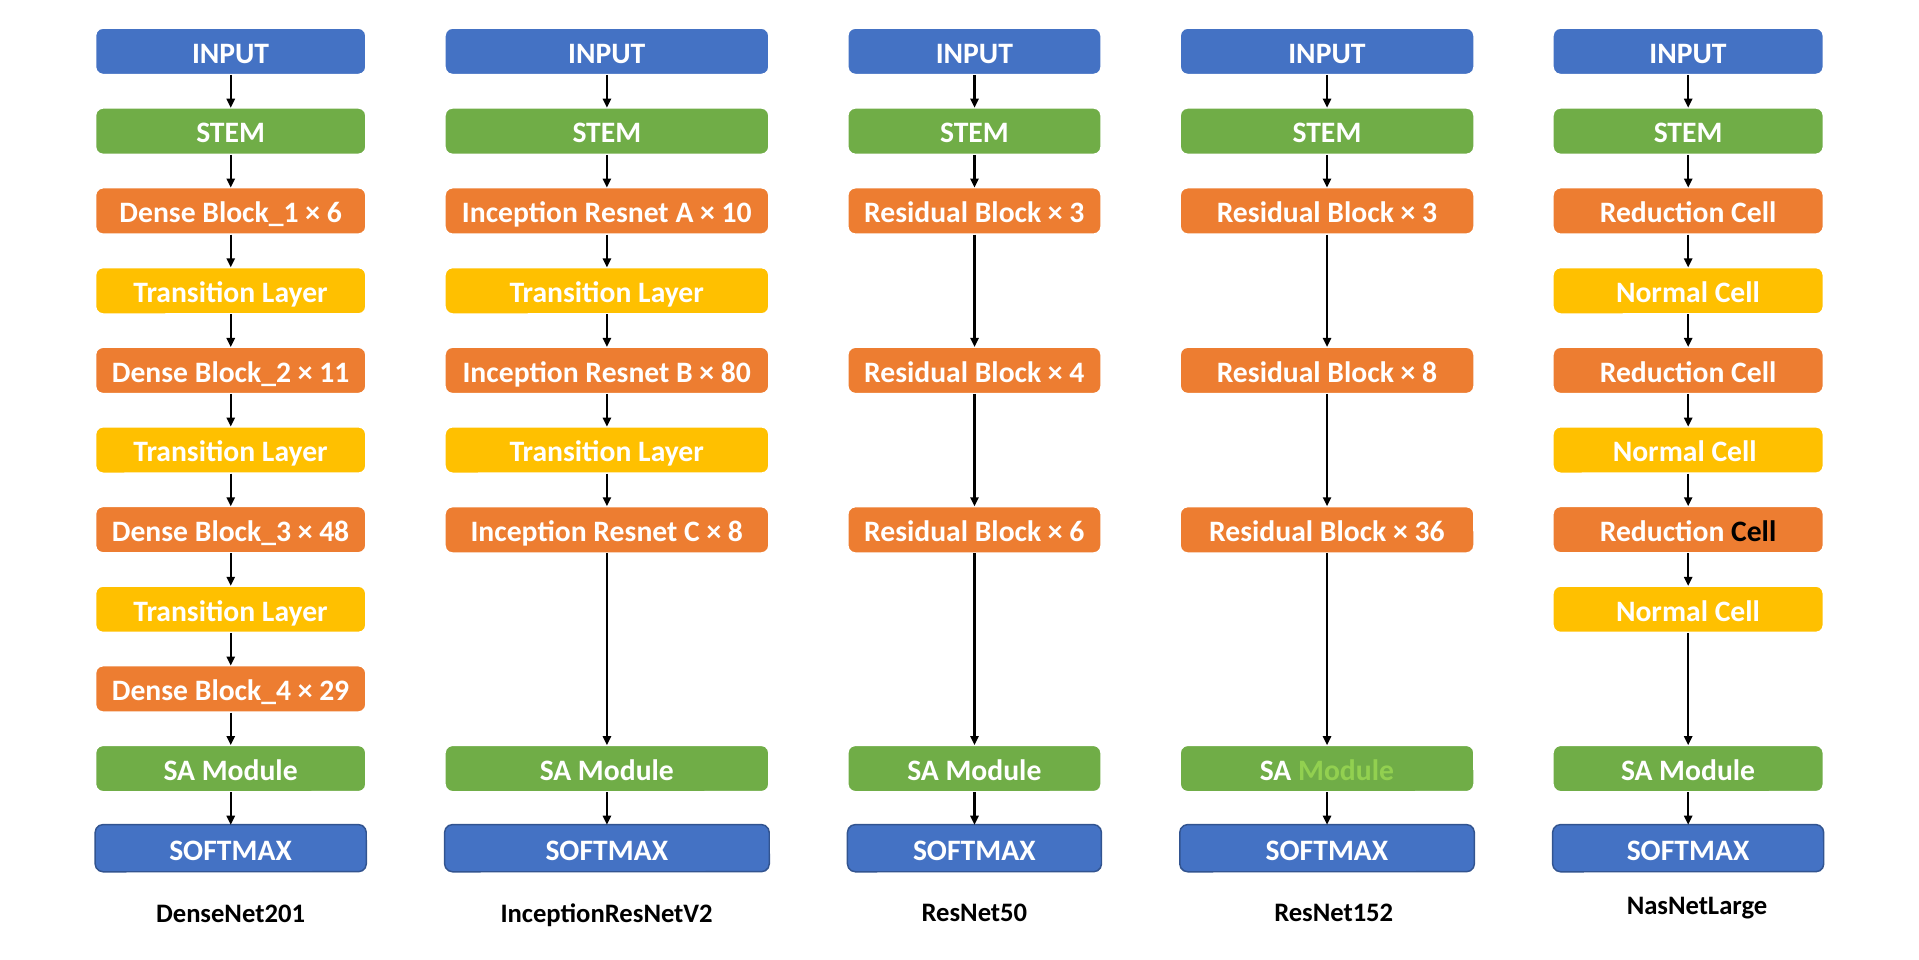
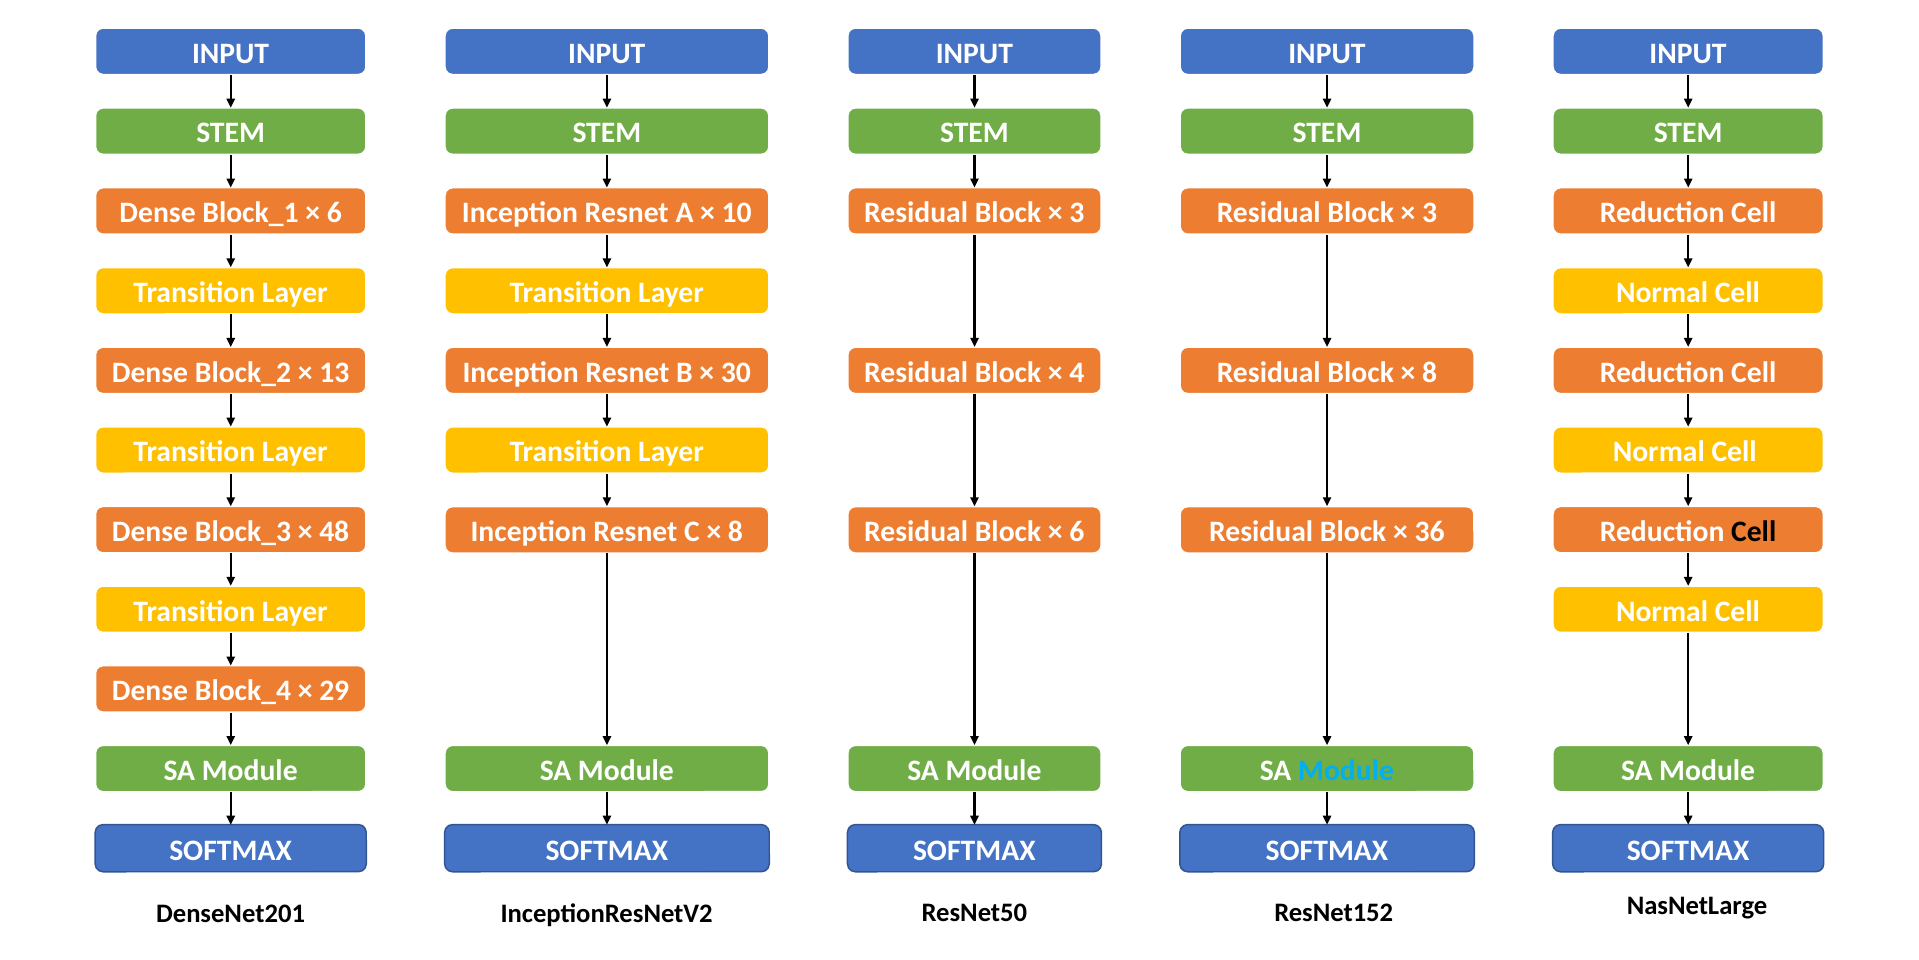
11: 11 -> 13 (334, 372)
80: 80 -> 30 (736, 372)
Module colour: light green -> light blue (1346, 770)
